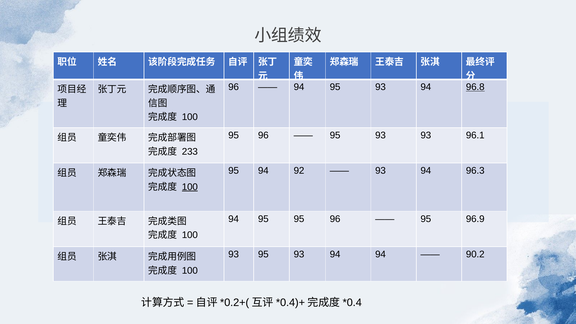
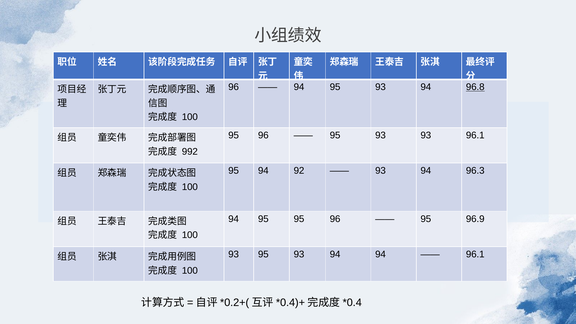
233: 233 -> 992 (190, 152)
100 underline: present -> none (190, 187)
90.2: 90.2 -> 96.1 (475, 254)
